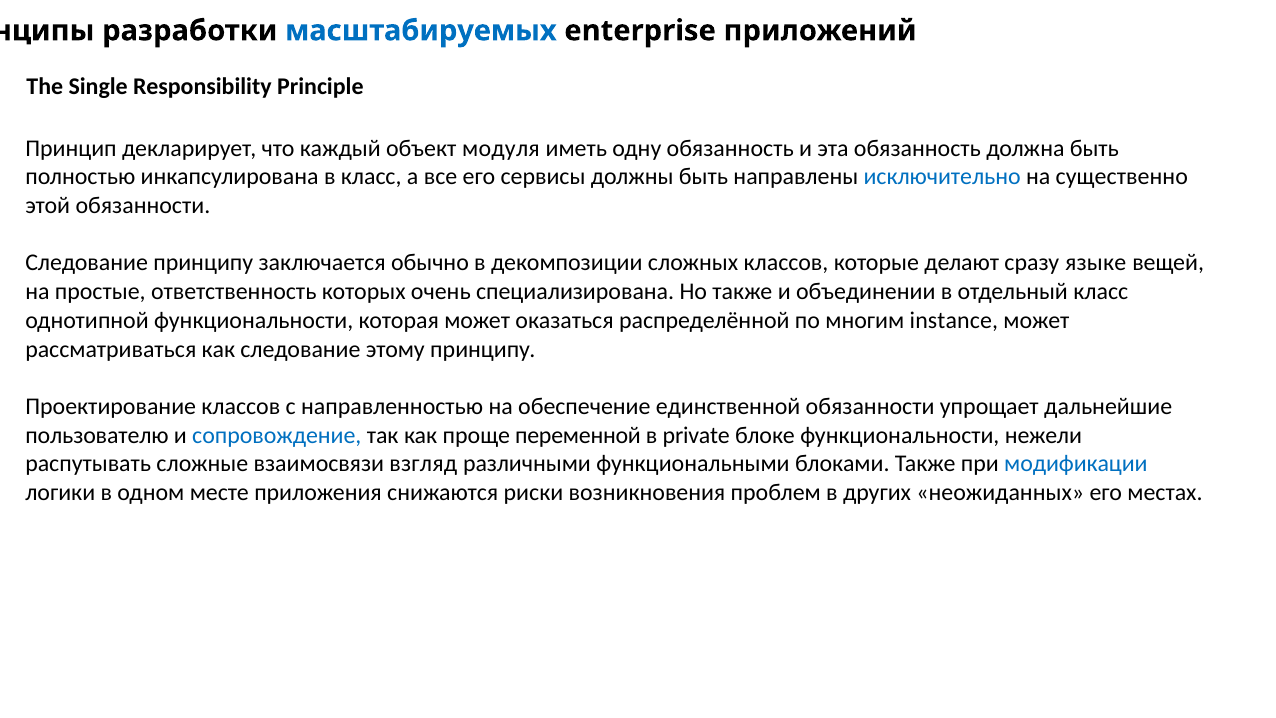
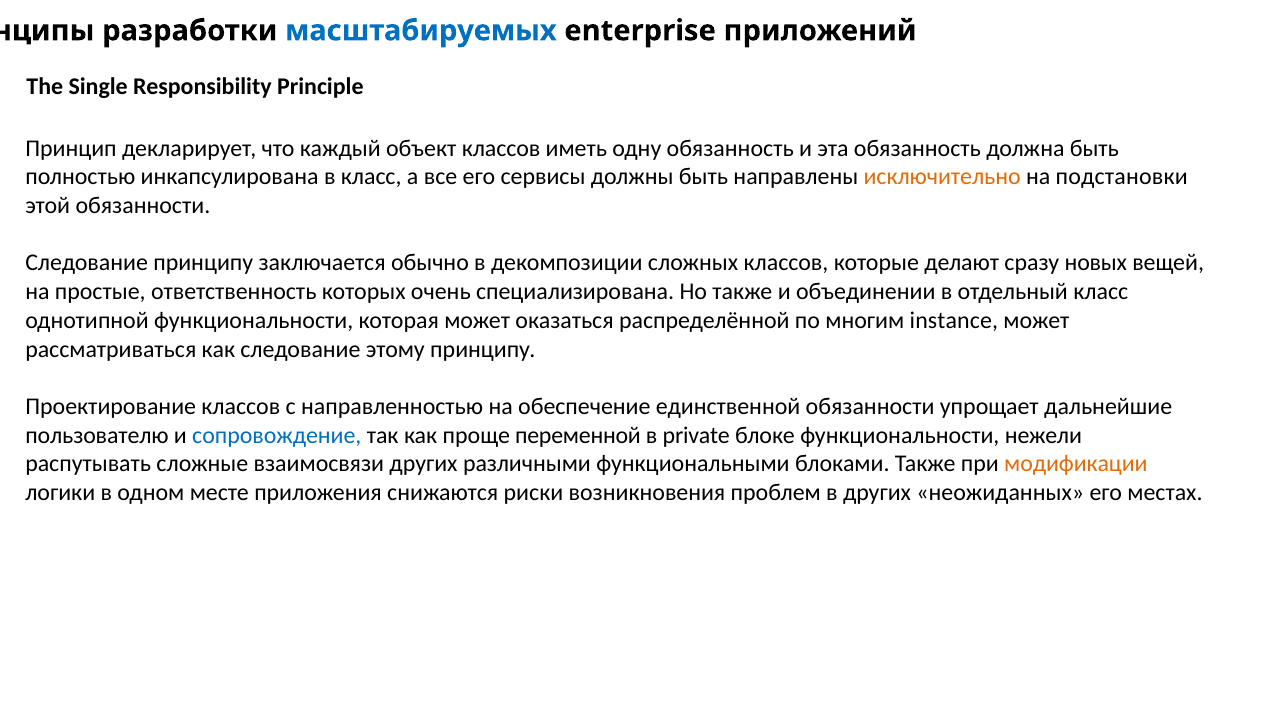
объект модуля: модуля -> классов (501, 148)
исключительно colour: blue -> orange (942, 177)
существенно: существенно -> подстановки (1122, 177)
языке: языке -> новых (1096, 263)
взаимосвязи взгляд: взгляд -> других (424, 464)
модификации colour: blue -> orange (1076, 464)
